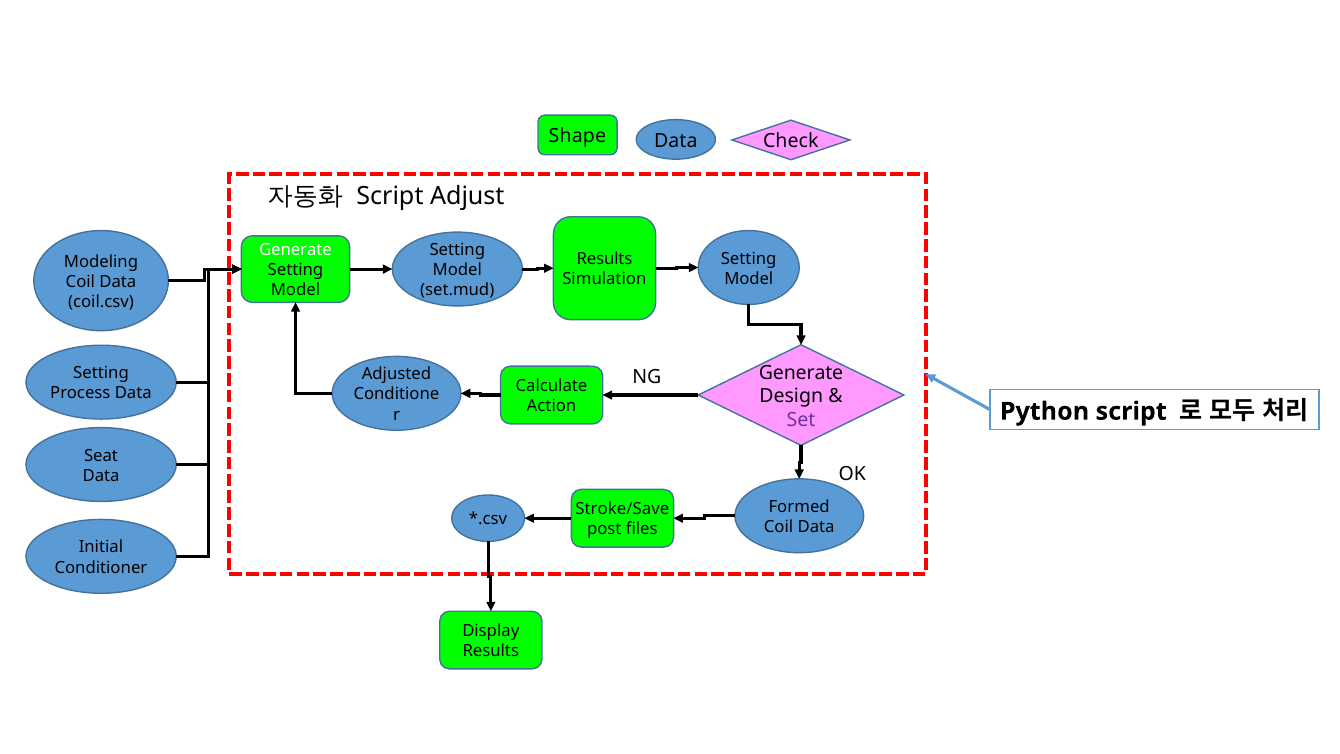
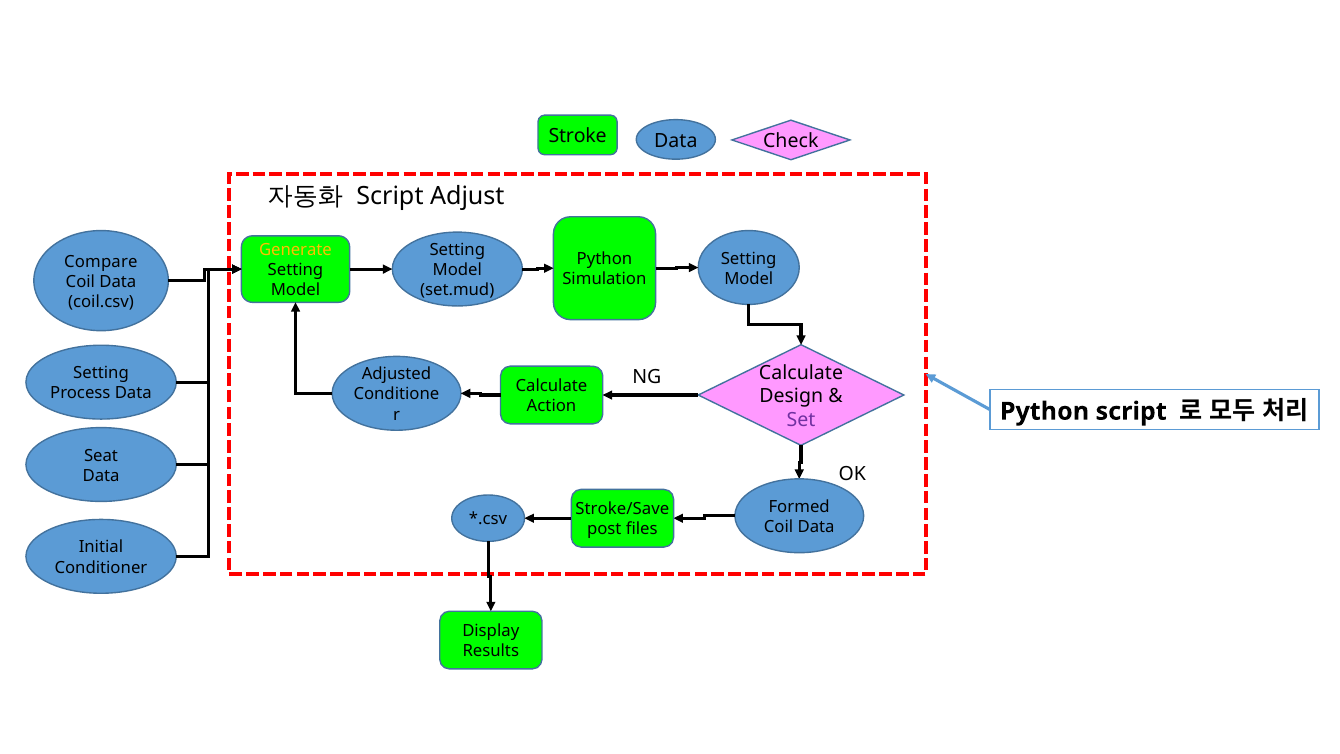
Shape: Shape -> Stroke (578, 136)
Generate colour: white -> yellow (295, 250)
Results: Results -> Python (604, 259)
Modeling: Modeling -> Compare (101, 262)
Generate: Generate -> Calculate (801, 373)
